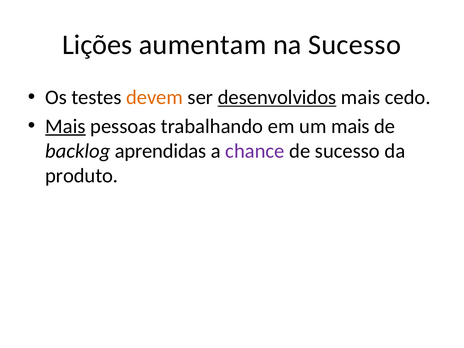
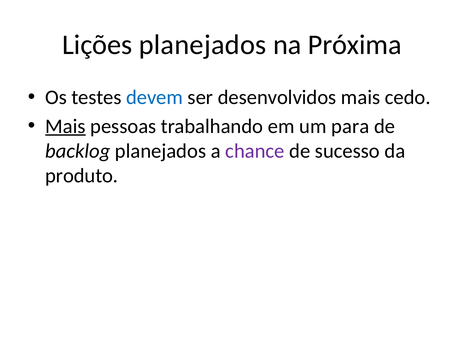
Lições aumentam: aumentam -> planejados (203, 45)
na Sucesso: Sucesso -> Próxima (355, 45)
devem colour: orange -> blue (155, 97)
desenvolvidos underline: present -> none (277, 97)
um mais: mais -> para (350, 126)
backlog aprendidas: aprendidas -> planejados (161, 151)
